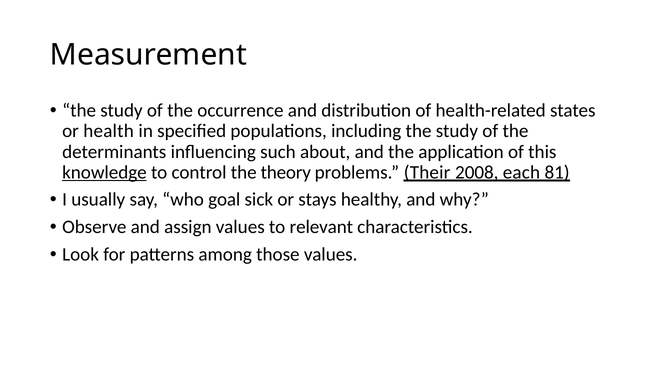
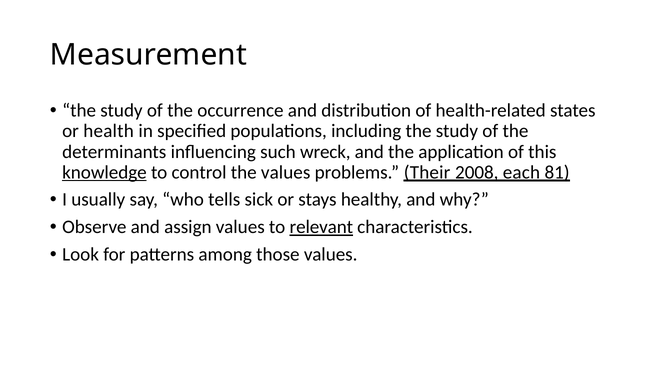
about: about -> wreck (325, 152)
the theory: theory -> values (286, 172)
goal: goal -> tells (224, 200)
relevant underline: none -> present (321, 227)
